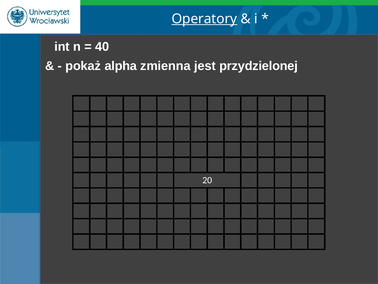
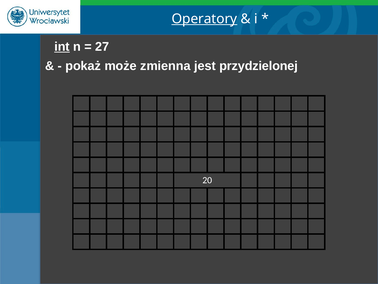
int underline: none -> present (62, 47)
40: 40 -> 27 (102, 47)
alpha: alpha -> może (121, 66)
